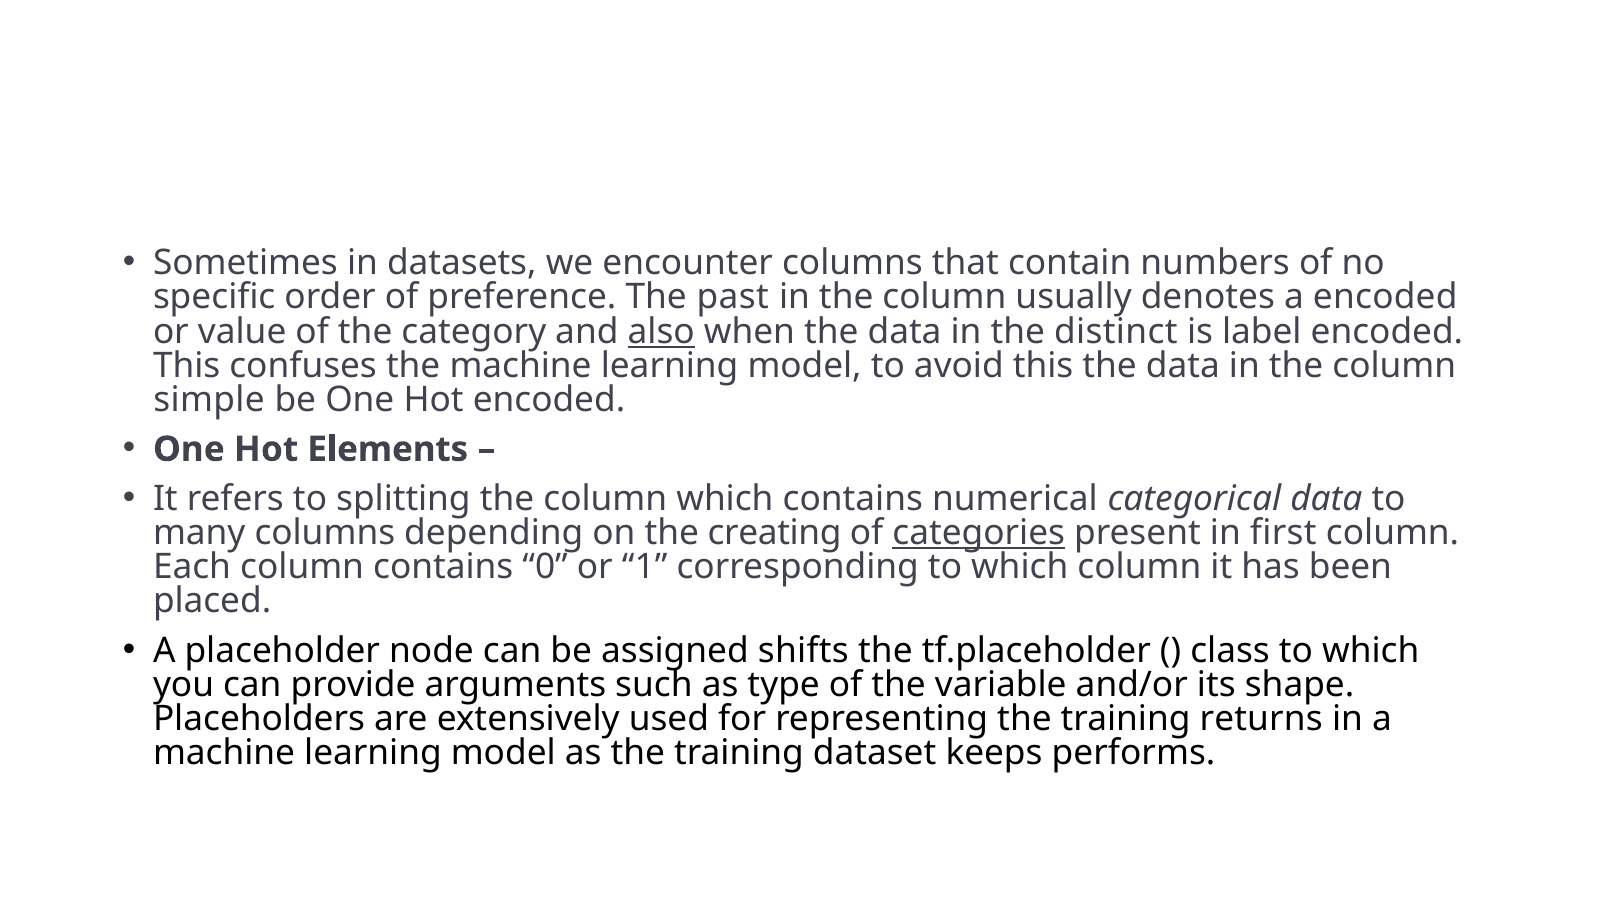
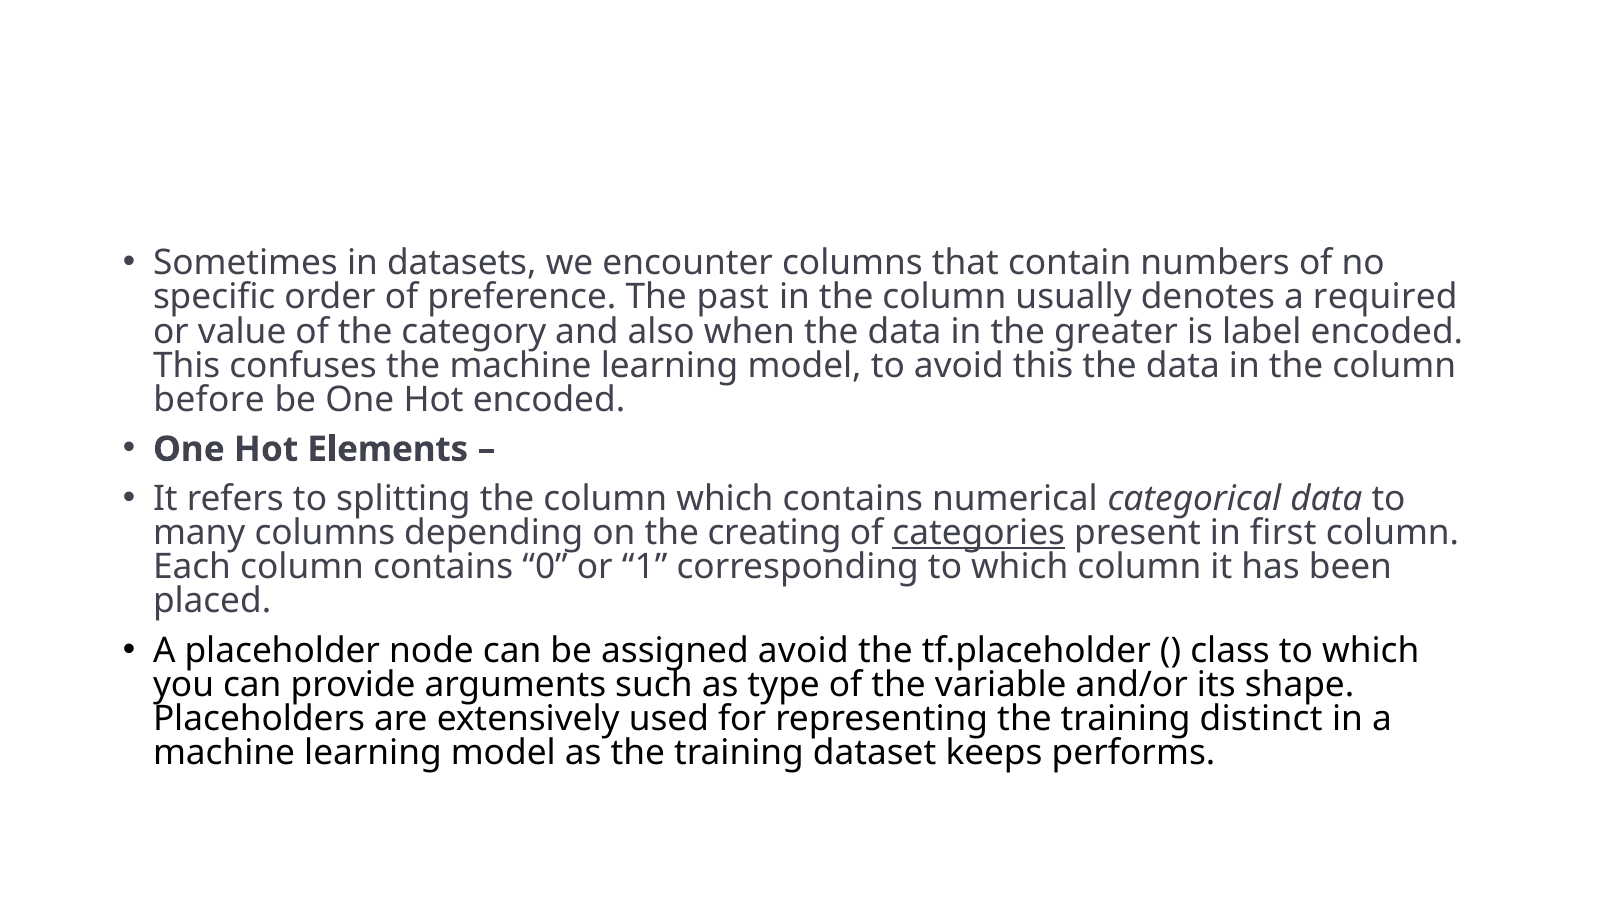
a encoded: encoded -> required (1385, 297)
also underline: present -> none (661, 332)
distinct: distinct -> greater (1116, 332)
simple: simple -> before (209, 400)
assigned shifts: shifts -> avoid (803, 651)
returns: returns -> distinct (1261, 719)
